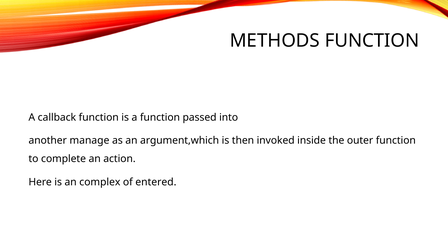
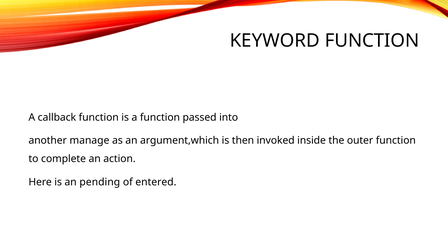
METHODS: METHODS -> KEYWORD (275, 41)
complex: complex -> pending (100, 182)
